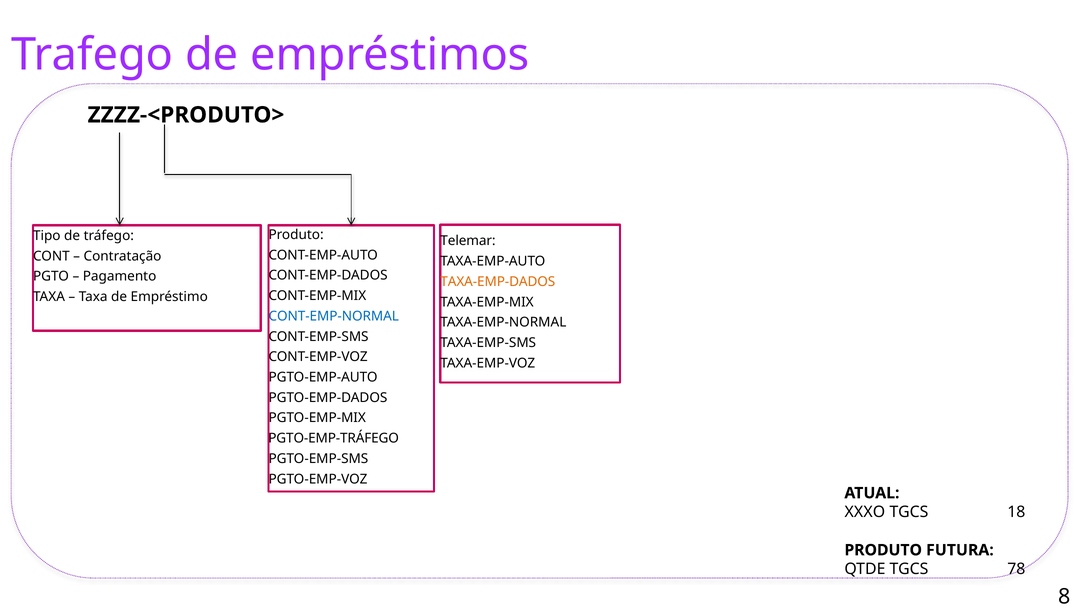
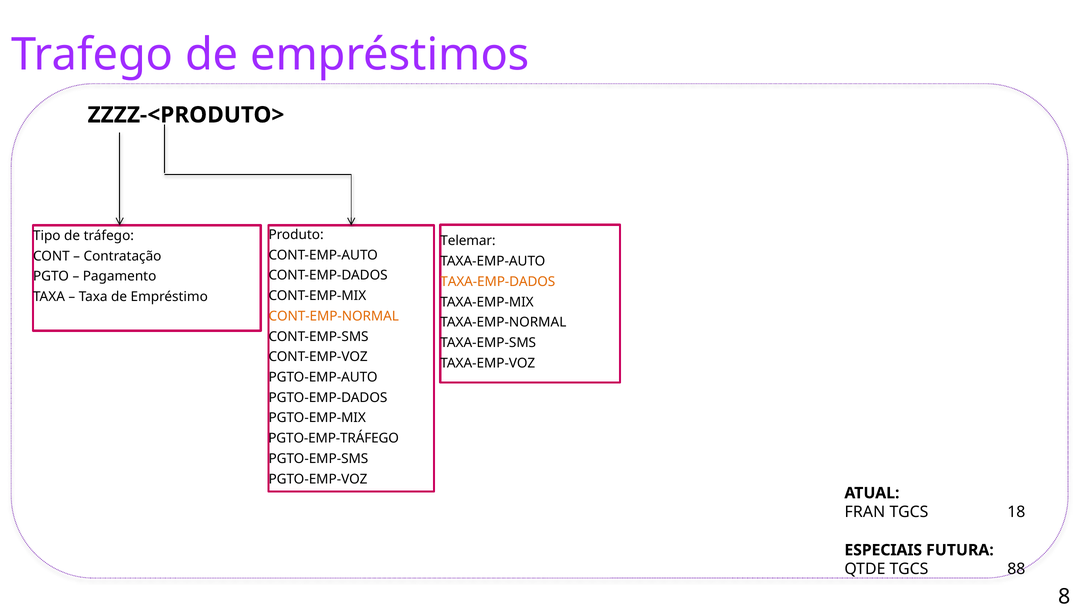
CONT-EMP-NORMAL colour: blue -> orange (334, 316)
XXXO: XXXO -> FRAN (865, 512)
PRODUTO: PRODUTO -> ESPECIAIS (883, 550)
78: 78 -> 88 (1016, 569)
